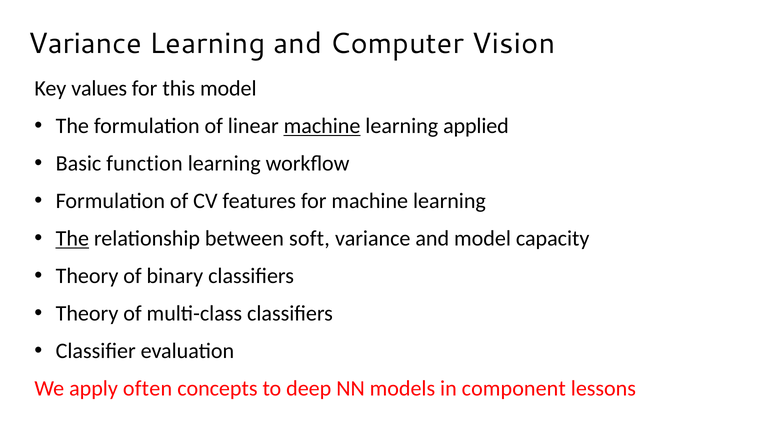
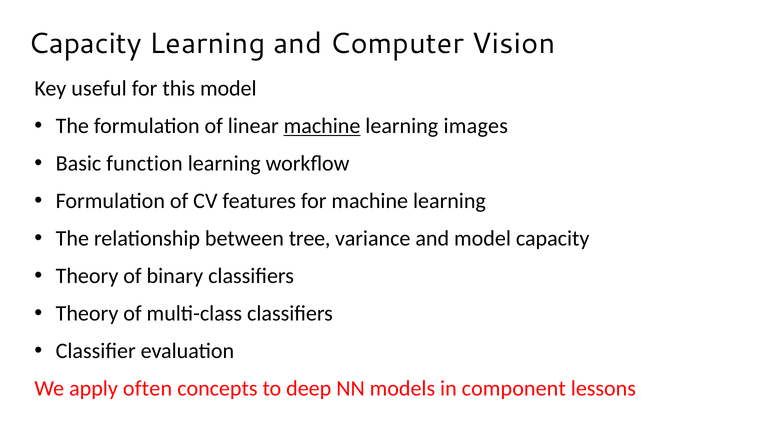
Variance: Variance -> Capacity (85, 44)
values: values -> useful (99, 89)
applied: applied -> images (476, 126)
The underline: present -> none (72, 238)
soft: soft -> tree (310, 238)
